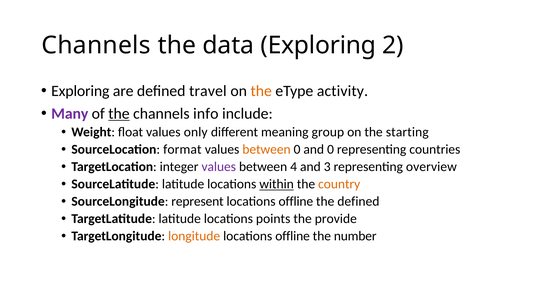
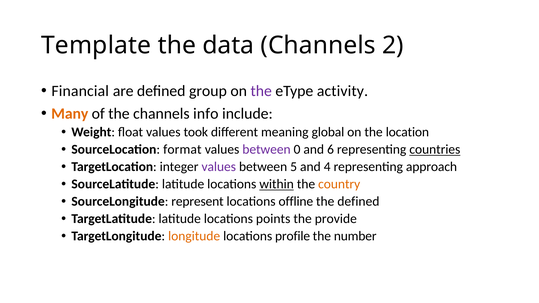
Channels: Channels -> Template (96, 45)
data Exploring: Exploring -> Channels (318, 45)
Exploring: Exploring -> Financial (80, 91)
travel: travel -> group (208, 91)
the colour: orange -> purple (261, 91)
Many colour: purple -> orange (70, 114)
the underline: present -> none (119, 114)
only: only -> took (196, 132)
group: group -> global (328, 132)
starting: starting -> location (407, 132)
between colour: orange -> purple (266, 150)
and 0: 0 -> 6 (331, 150)
countries underline: none -> present (435, 150)
4: 4 -> 5 (294, 167)
3: 3 -> 4 (327, 167)
overview: overview -> approach (432, 167)
offline: offline -> profile (293, 236)
